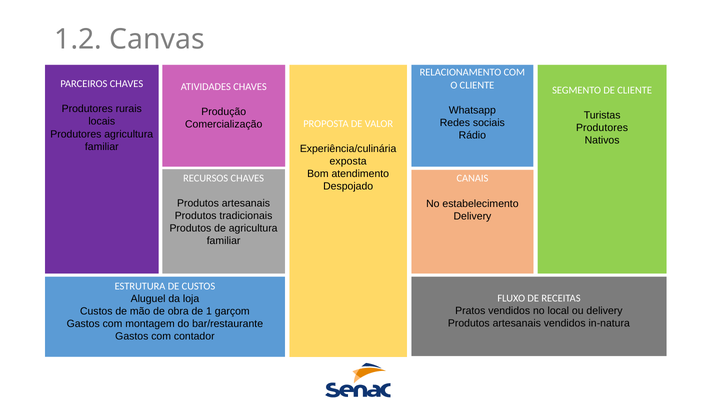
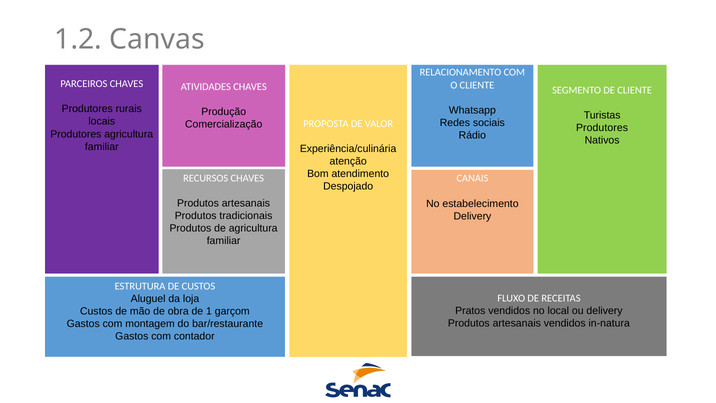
exposta: exposta -> atenção (348, 161)
